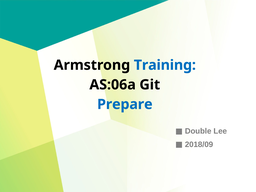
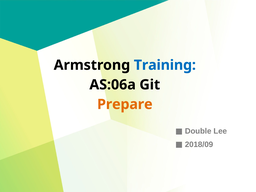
Prepare colour: blue -> orange (125, 104)
